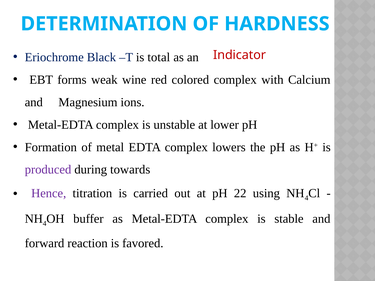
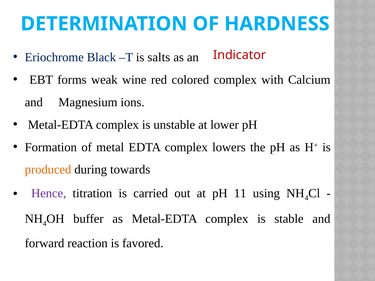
total: total -> salts (159, 57)
produced colour: purple -> orange (48, 170)
22: 22 -> 11 (240, 193)
